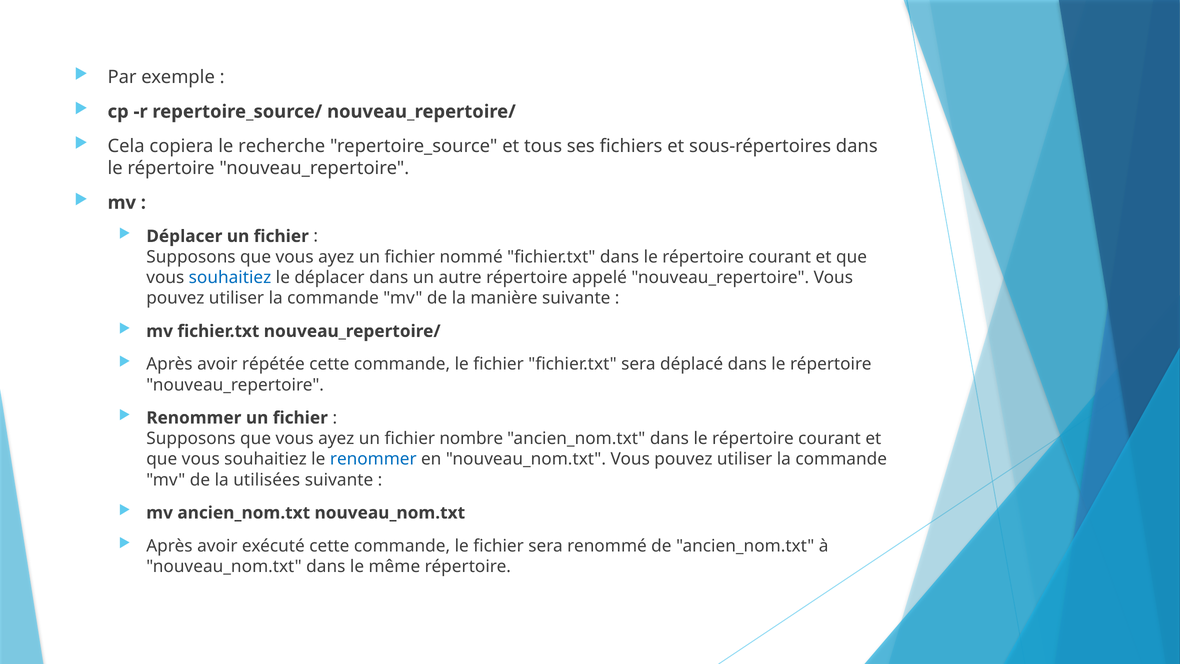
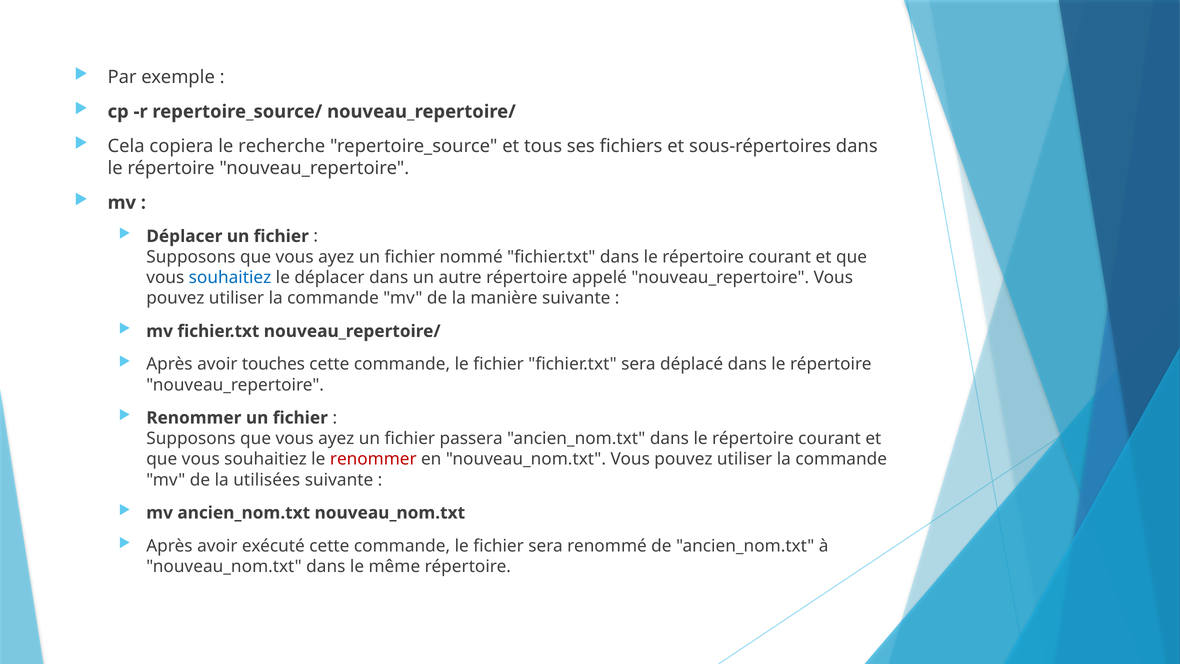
répétée: répétée -> touches (273, 364)
nombre: nombre -> passera (471, 438)
renommer colour: blue -> red (373, 459)
